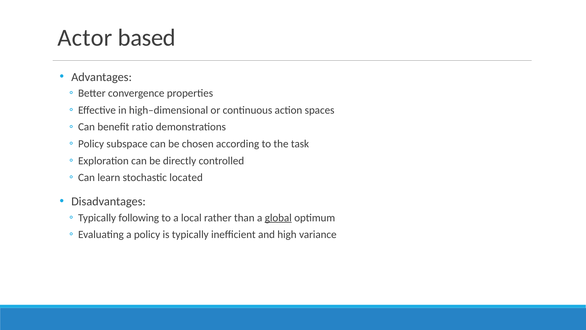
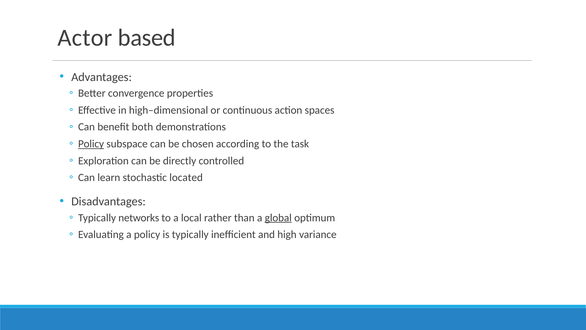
ratio: ratio -> both (142, 127)
Policy underline: none -> present (91, 144)
following: following -> networks (139, 218)
